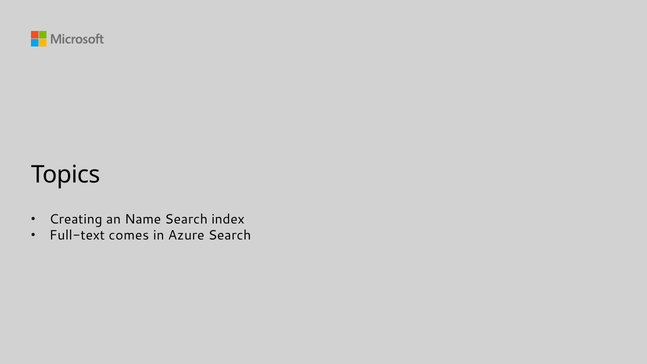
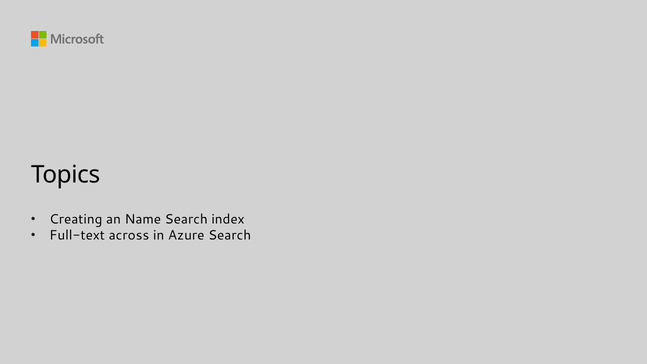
comes: comes -> across (129, 235)
